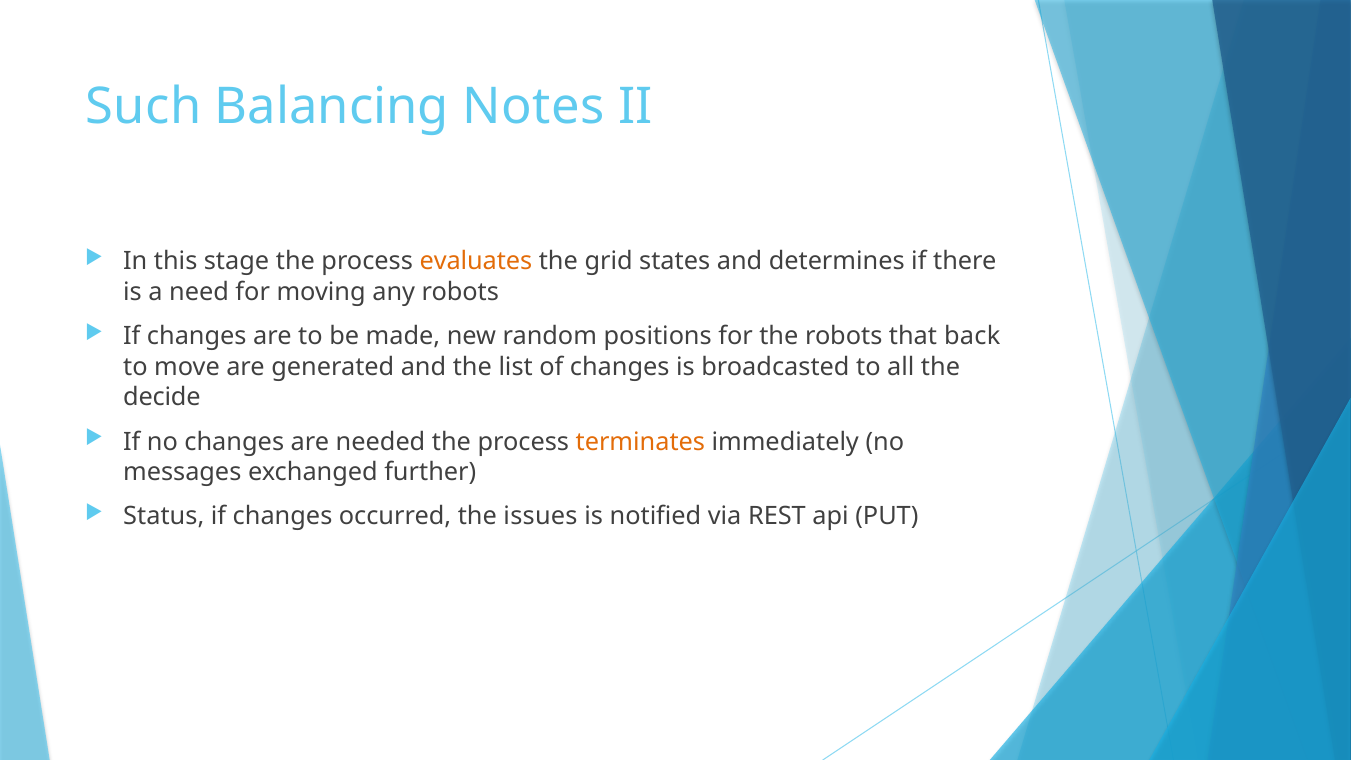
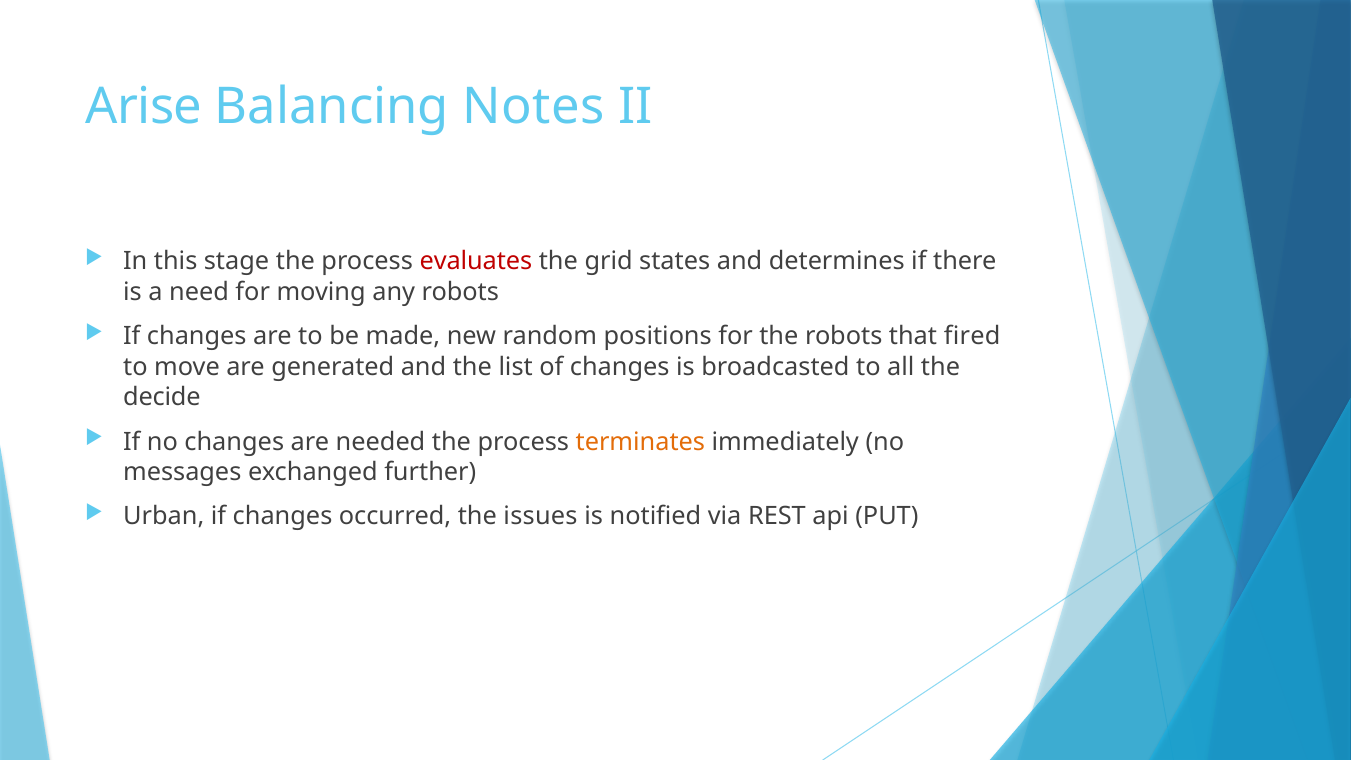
Such: Such -> Arise (144, 107)
evaluates colour: orange -> red (476, 261)
back: back -> fired (972, 336)
Status: Status -> Urban (164, 516)
